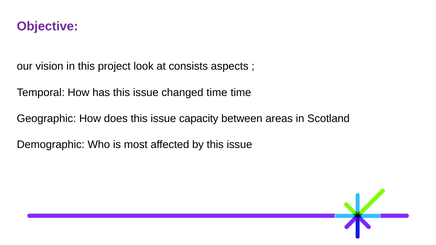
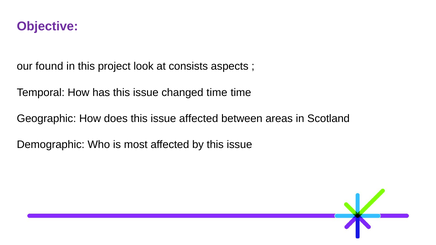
vision: vision -> found (49, 66)
issue capacity: capacity -> affected (199, 119)
